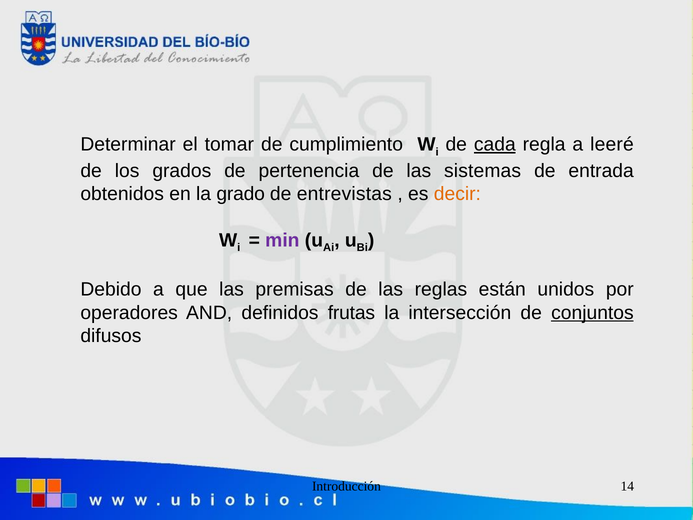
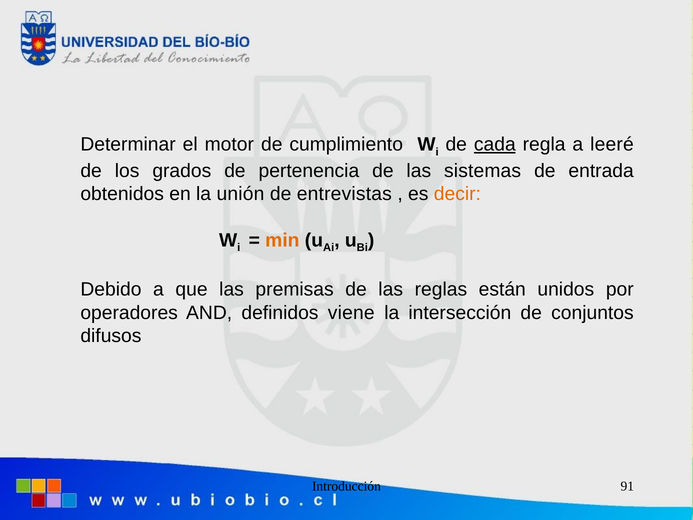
tomar: tomar -> motor (229, 144)
grado: grado -> unión (240, 194)
min colour: purple -> orange (282, 240)
frutas: frutas -> viene (351, 313)
conjuntos underline: present -> none (592, 313)
14: 14 -> 91 (627, 486)
